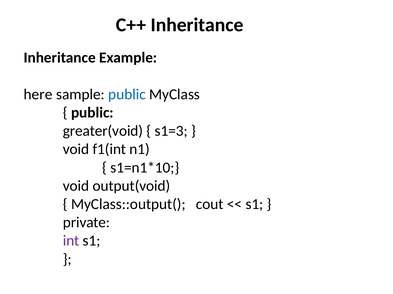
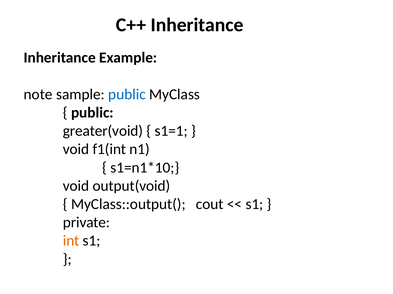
here: here -> note (38, 95)
s1=3: s1=3 -> s1=1 (171, 131)
int colour: purple -> orange (71, 241)
